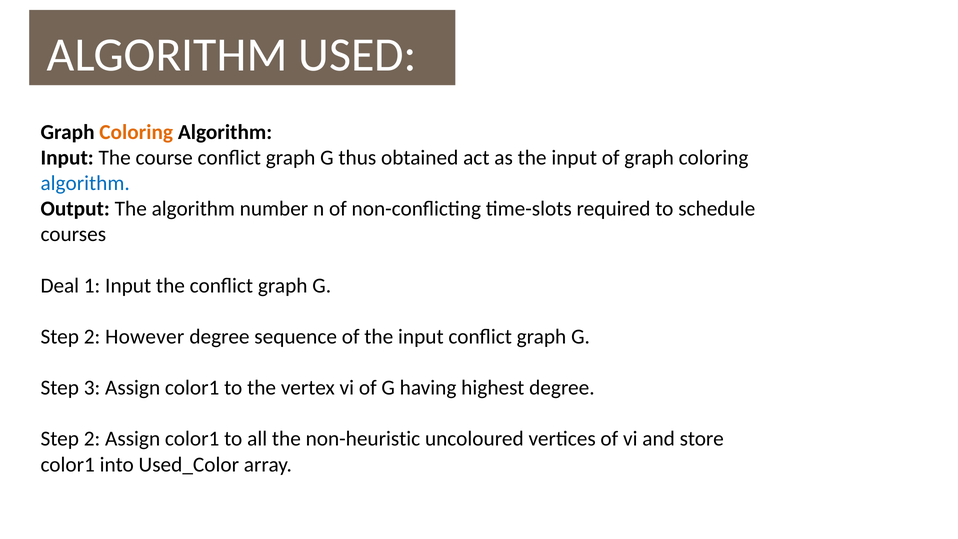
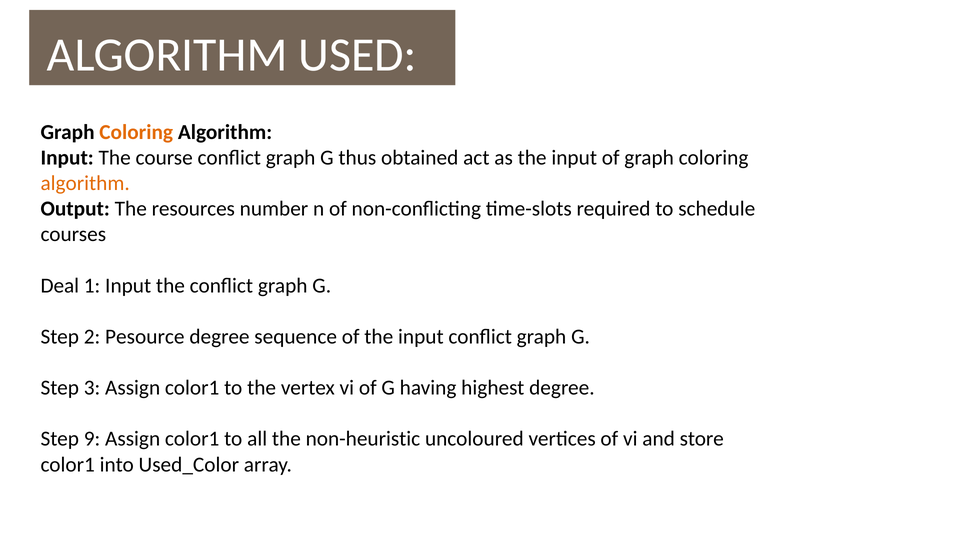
algorithm colour: blue -> orange (85, 183)
The algorithm: algorithm -> resources (193, 209)
However: However -> Pesource (145, 337)
2: 2 -> 9 (92, 439)
